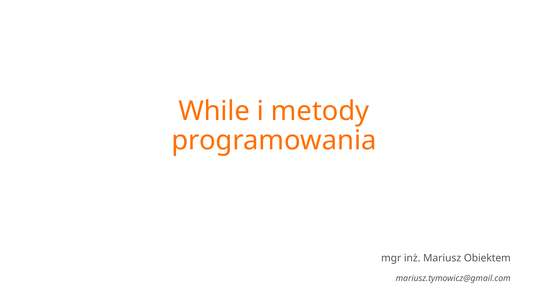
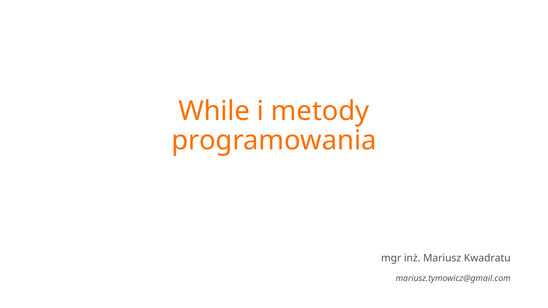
Obiektem: Obiektem -> Kwadratu (487, 258)
